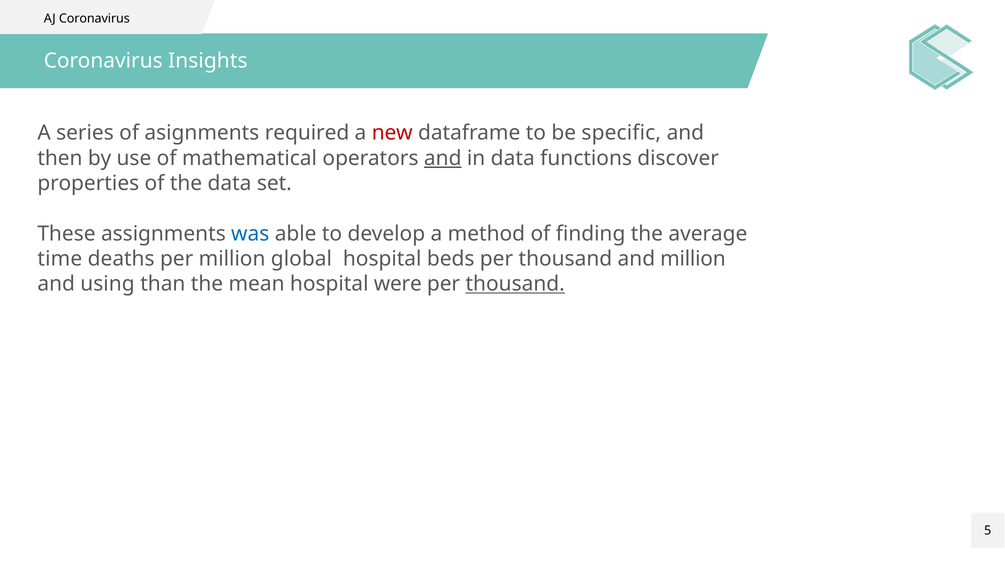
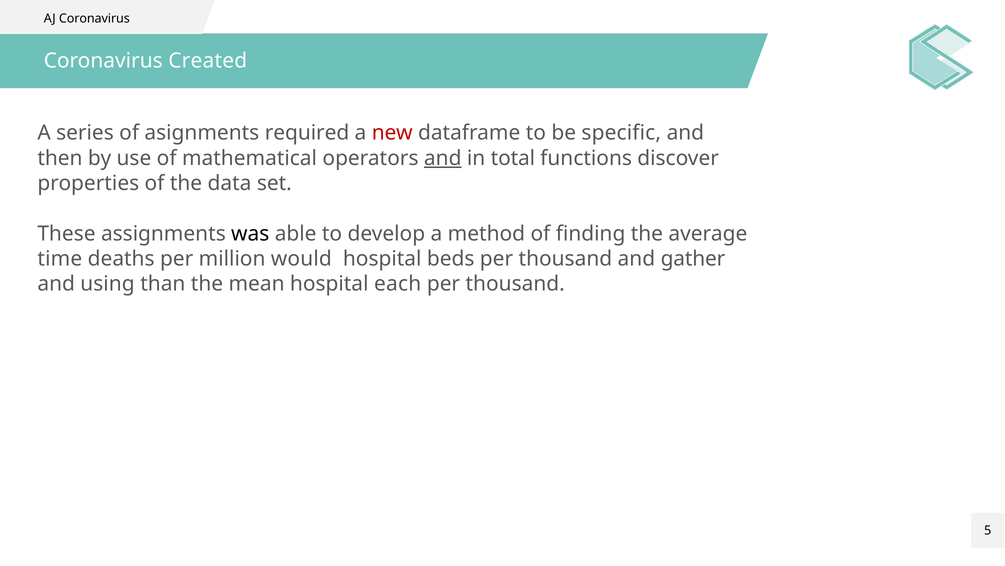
Insights: Insights -> Created (208, 61)
in data: data -> total (513, 158)
was colour: blue -> black (250, 233)
global: global -> would (301, 258)
and million: million -> gather (693, 258)
were: were -> each (398, 284)
thousand underline: present -> none (515, 284)
